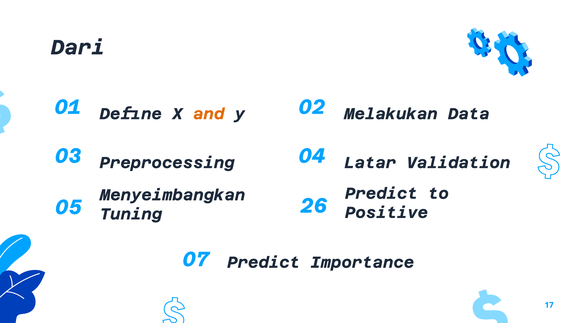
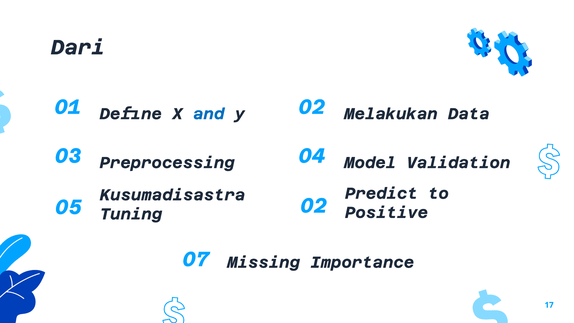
and colour: orange -> blue (209, 114)
Latar: Latar -> Model (370, 163)
Menyeimbangkan: Menyeimbangkan -> Kusumadisastra (173, 195)
Tuning 26: 26 -> 02 (314, 206)
07 Predict: Predict -> Missing (264, 262)
